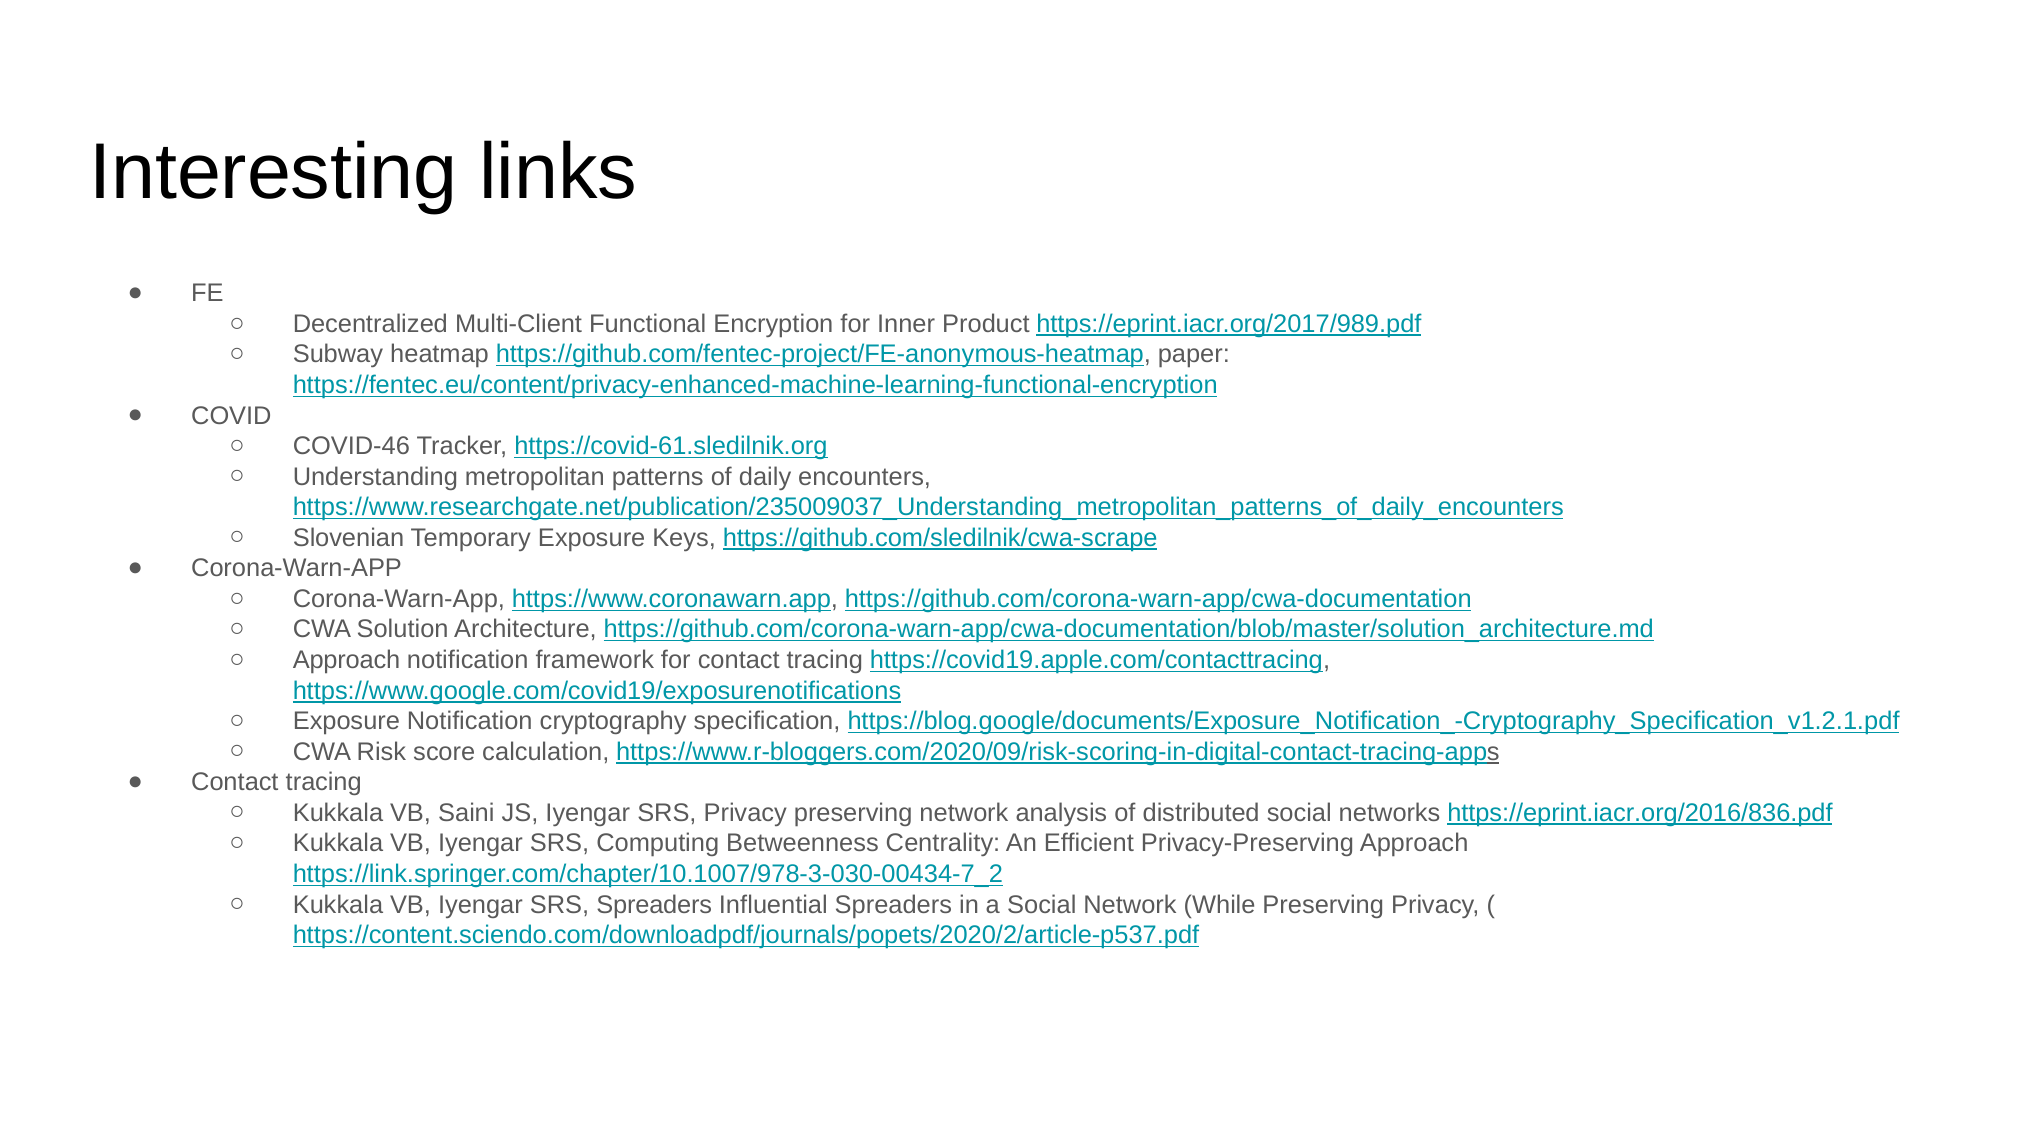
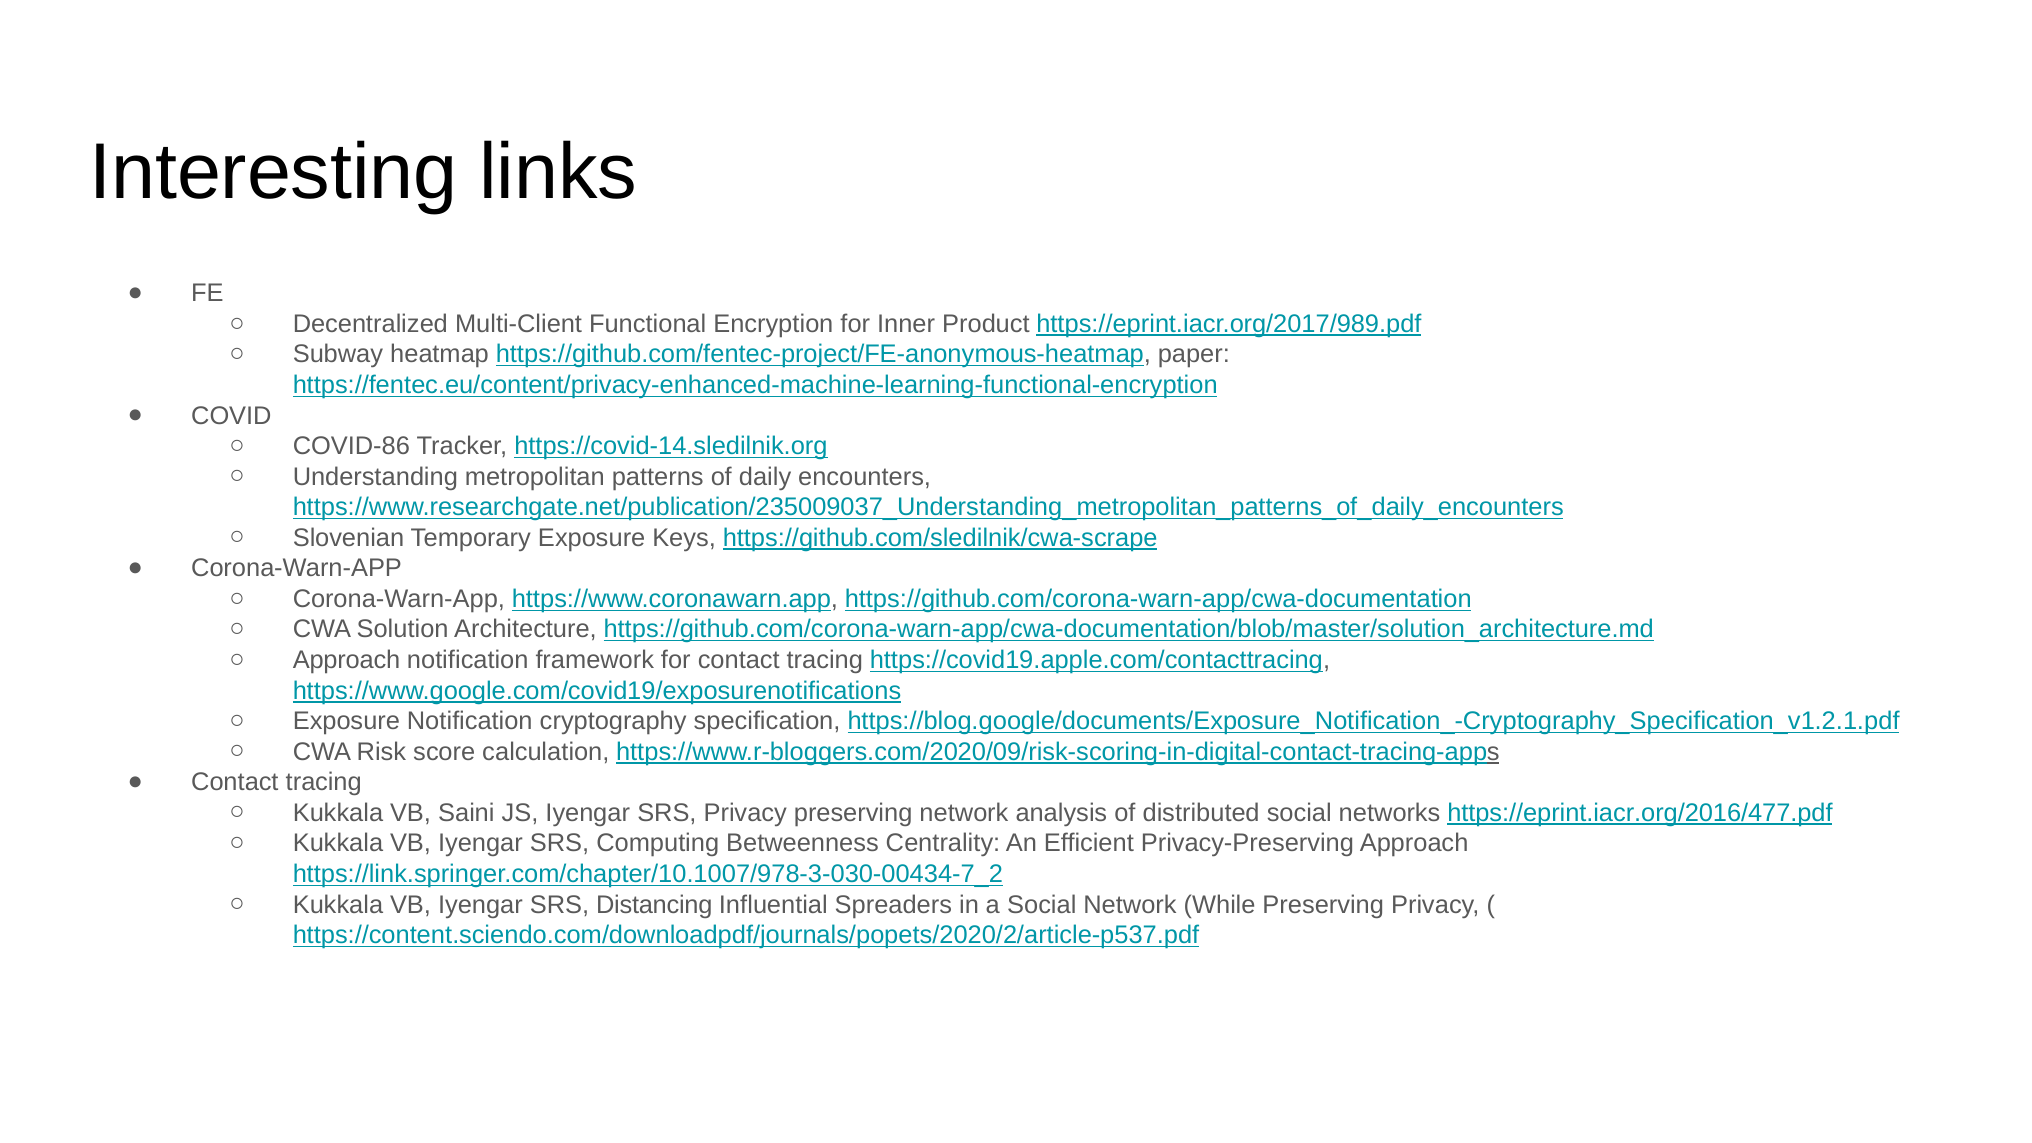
COVID-46: COVID-46 -> COVID-86 (351, 446)
https://covid-61.sledilnik.org: https://covid-61.sledilnik.org -> https://covid-14.sledilnik.org (671, 446)
https://eprint.iacr.org/2016/836.pdf: https://eprint.iacr.org/2016/836.pdf -> https://eprint.iacr.org/2016/477.pdf (1640, 813)
SRS Spreaders: Spreaders -> Distancing (654, 905)
